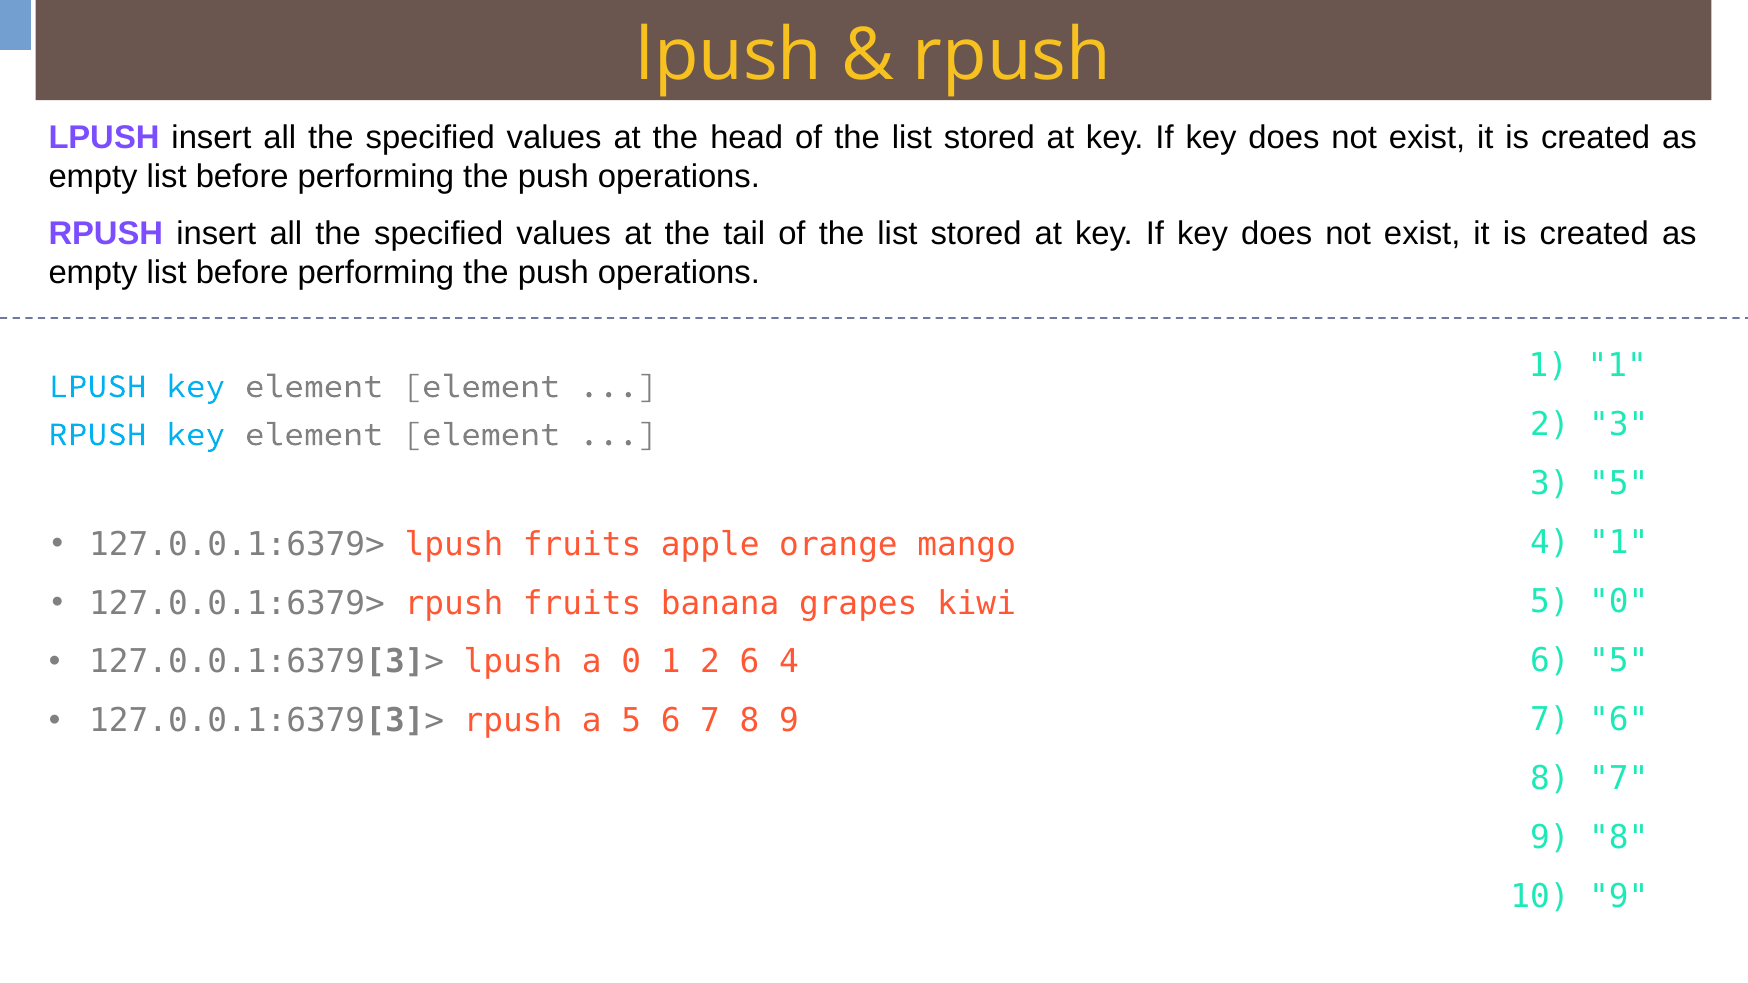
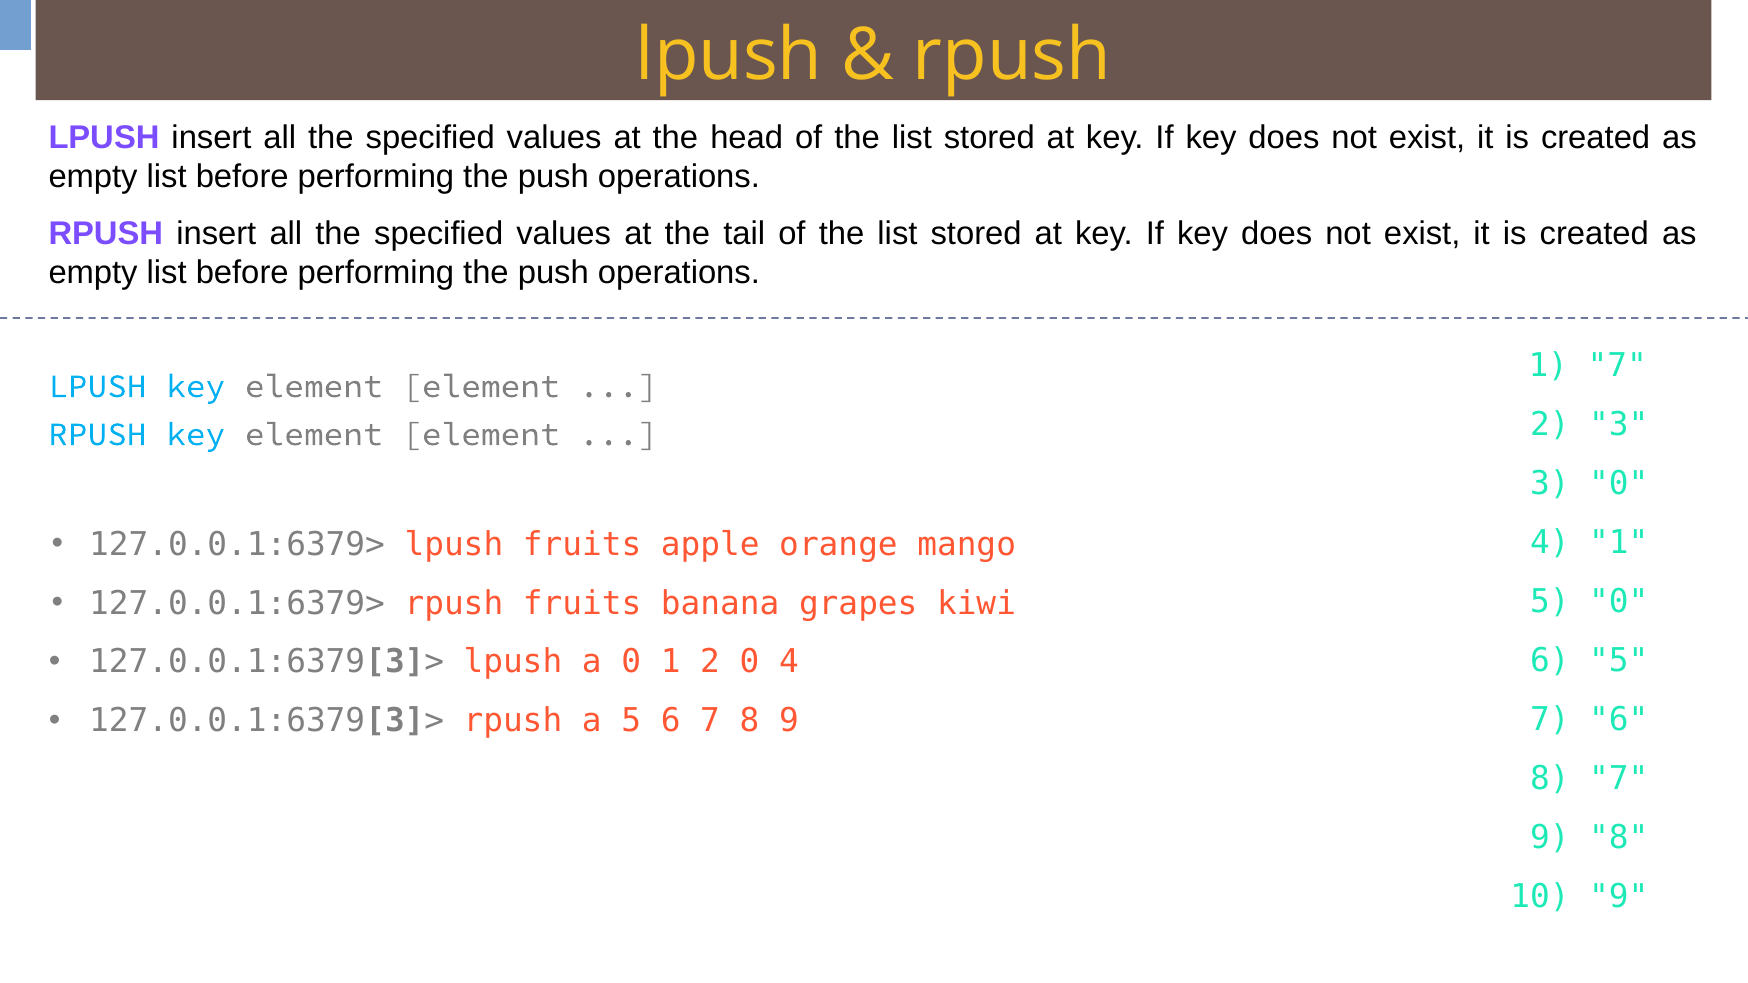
1 1: 1 -> 7 (1617, 366)
3 5: 5 -> 0 (1619, 484)
2 6: 6 -> 0 (750, 662)
